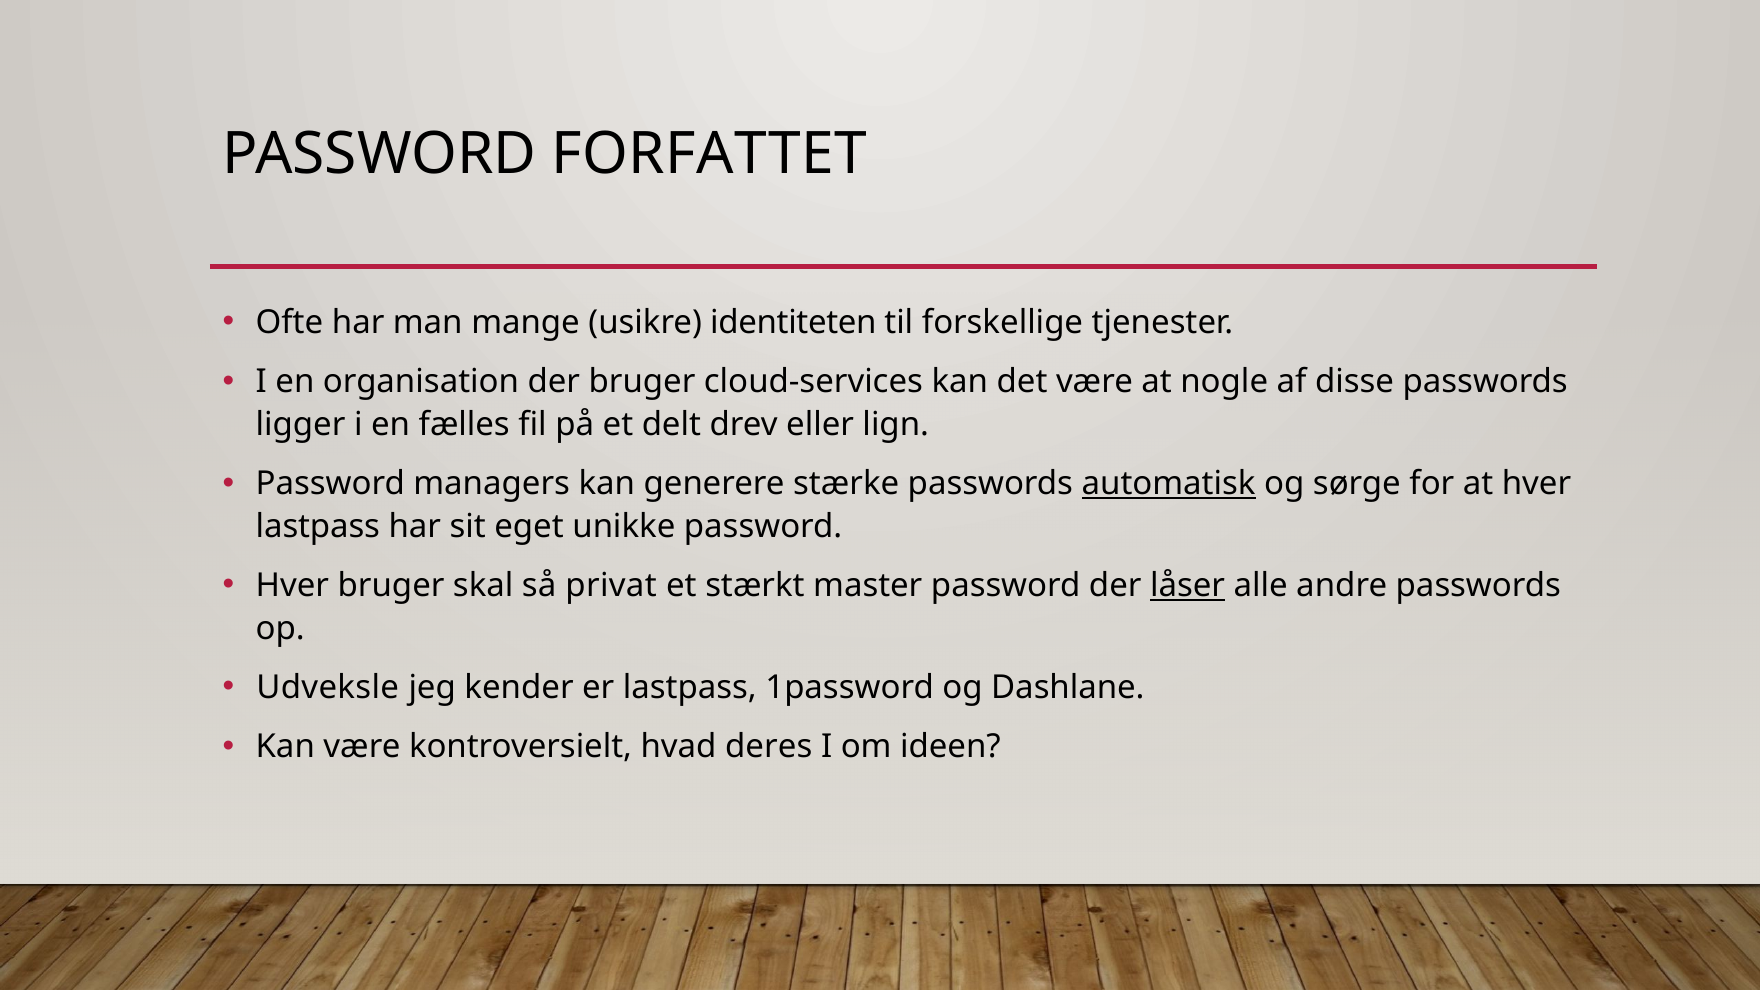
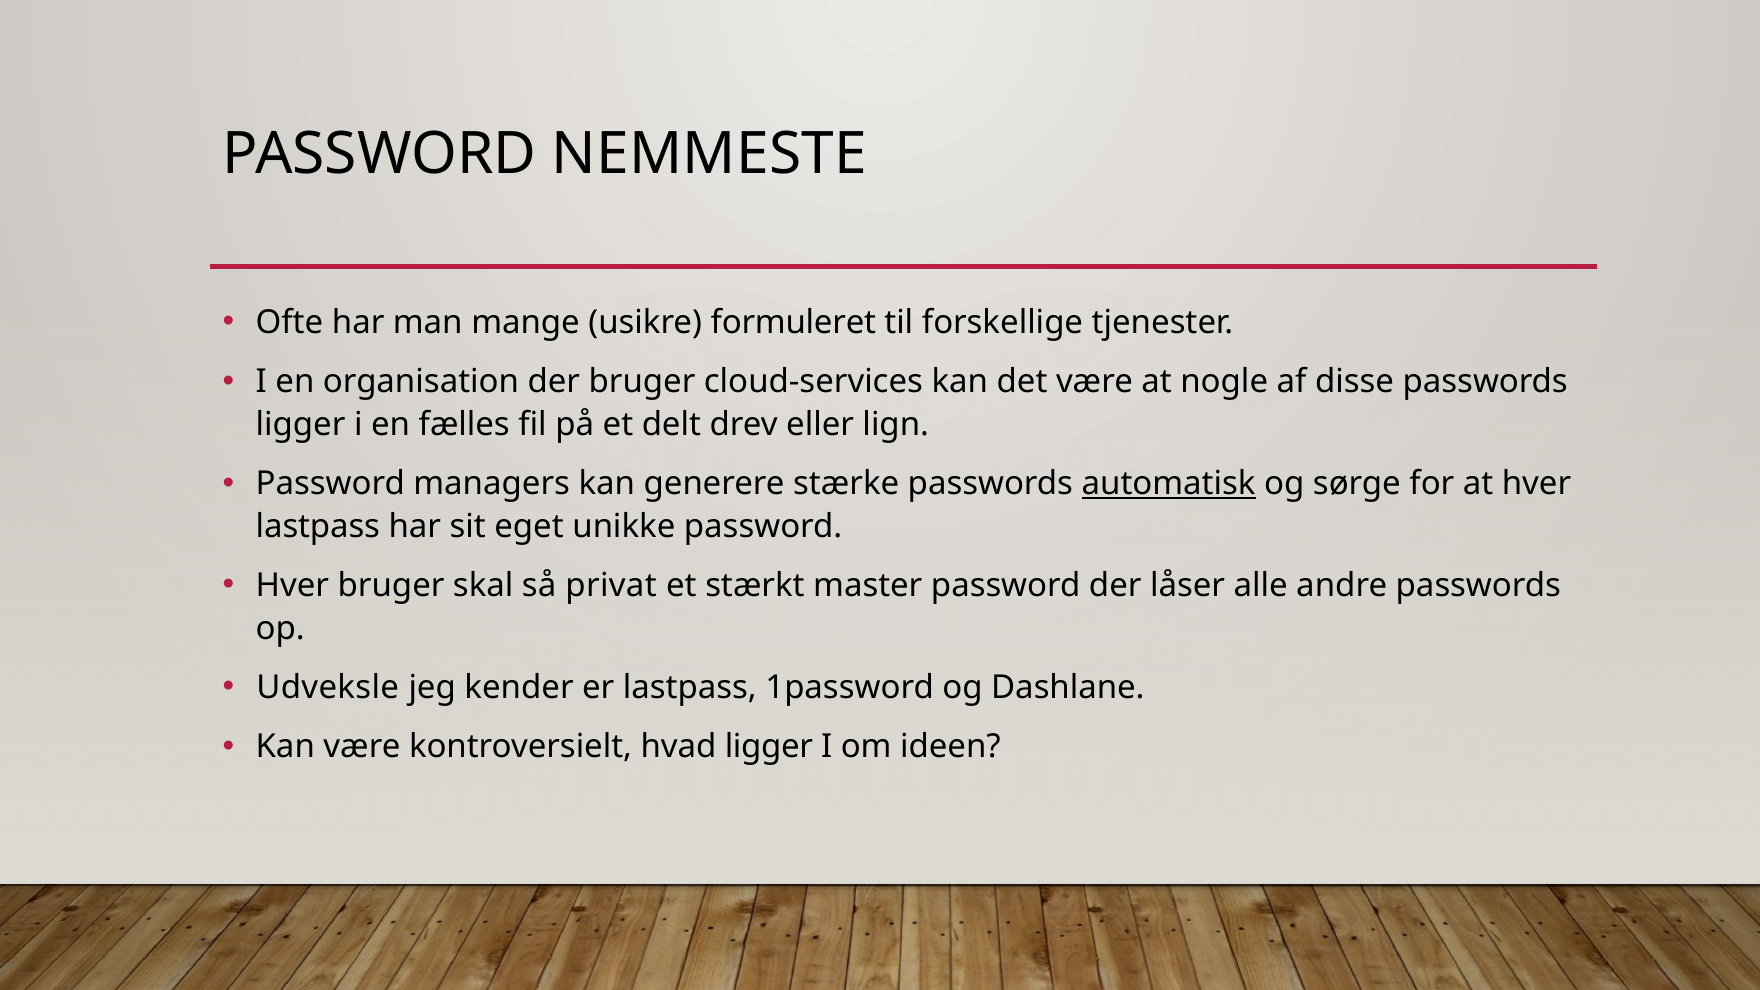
FORFATTET: FORFATTET -> NEMMESTE (709, 154)
identiteten: identiteten -> formuleret (793, 323)
låser underline: present -> none (1188, 586)
hvad deres: deres -> ligger (769, 747)
